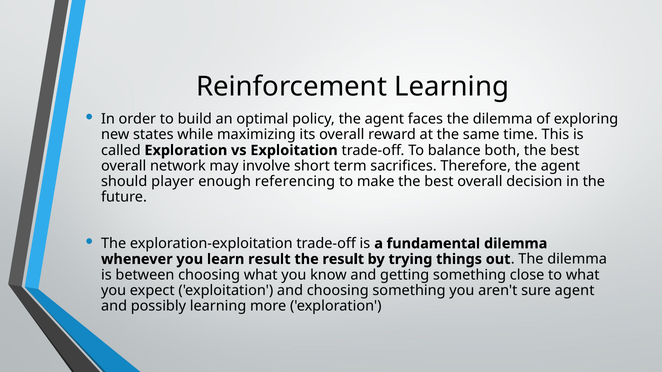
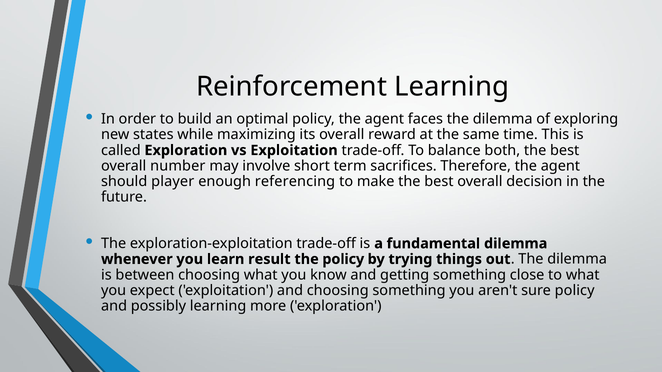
network: network -> number (178, 166)
the result: result -> policy (343, 259)
sure agent: agent -> policy (575, 291)
